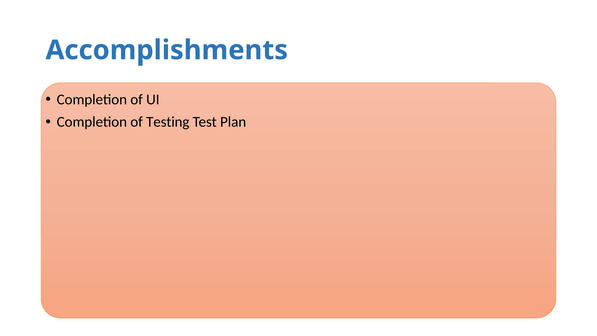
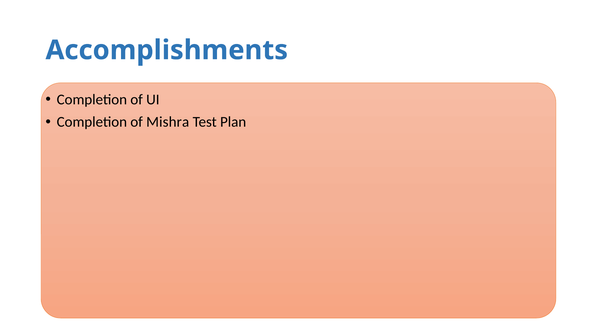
Testing: Testing -> Mishra (168, 122)
